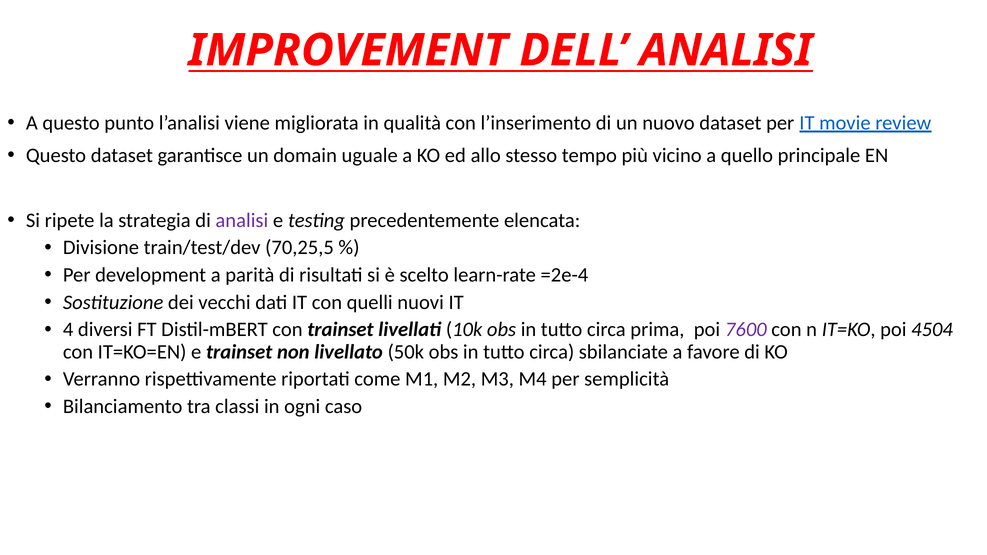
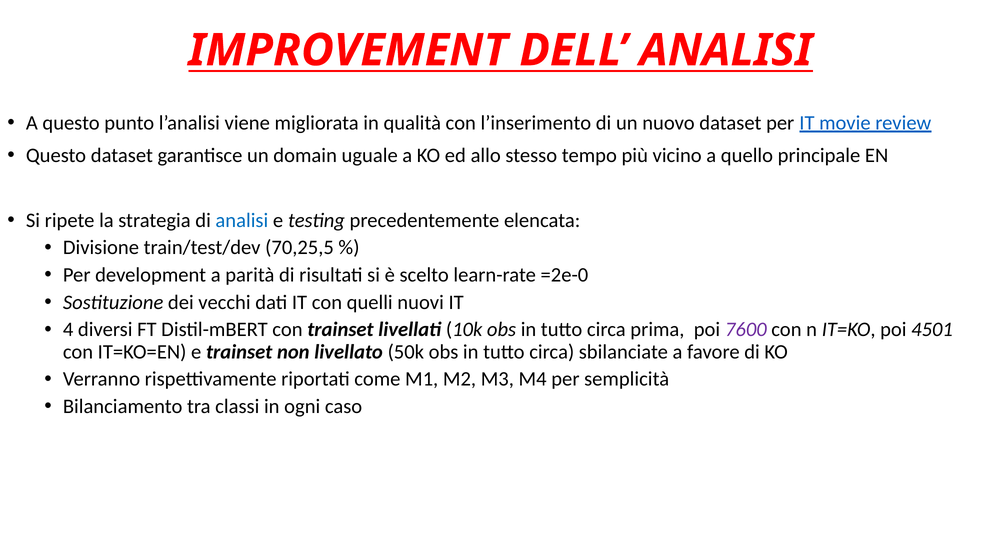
analisi colour: purple -> blue (242, 220)
=2e-4: =2e-4 -> =2e-0 (564, 275)
4504: 4504 -> 4501 (932, 330)
